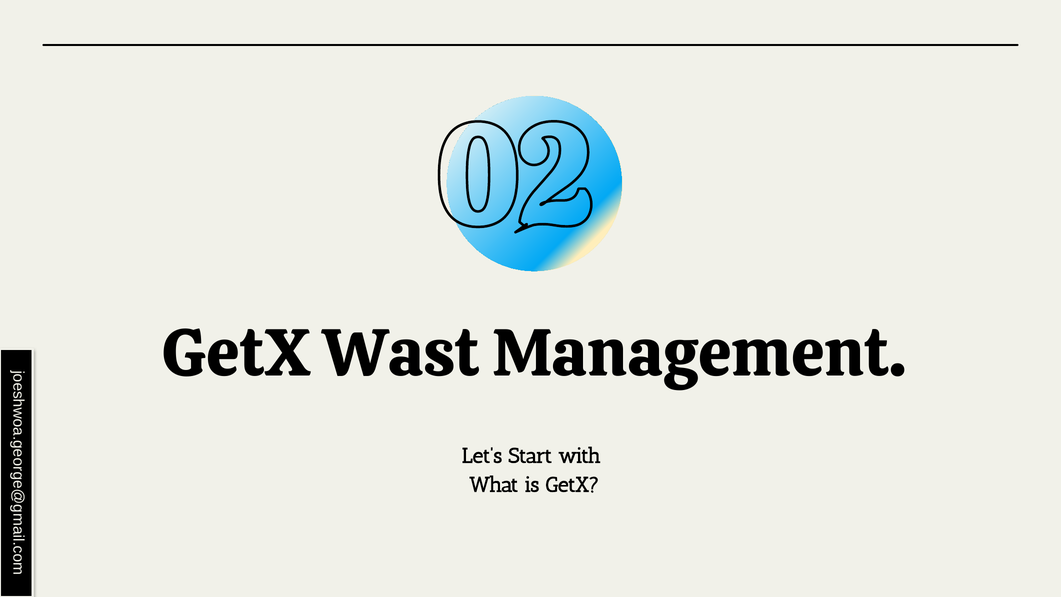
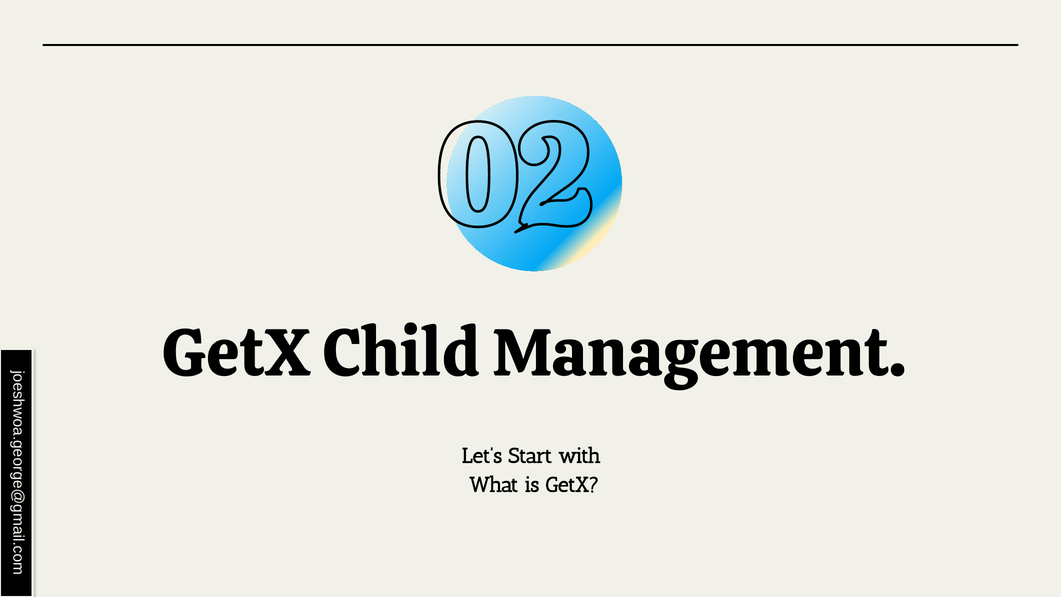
Wast: Wast -> Child (401, 354)
